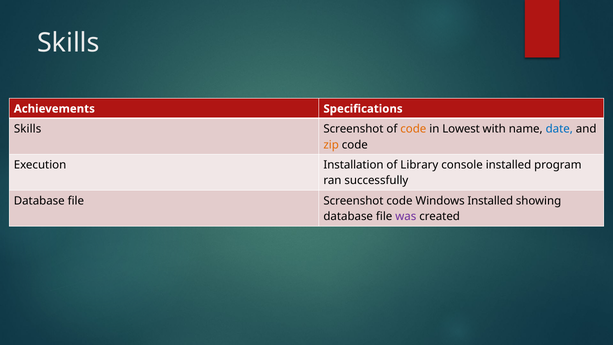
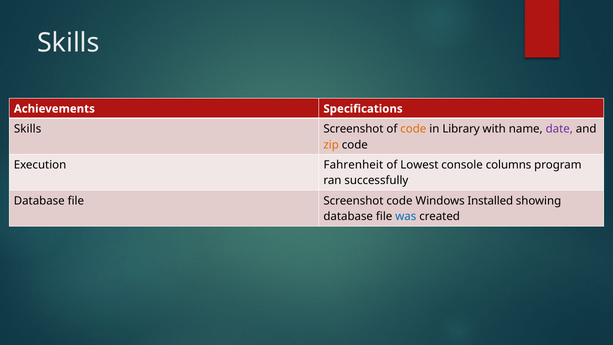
Lowest: Lowest -> Library (461, 129)
date colour: blue -> purple (559, 129)
Installation: Installation -> Fahrenheit (353, 165)
Library: Library -> Lowest (419, 165)
console installed: installed -> columns (509, 165)
was colour: purple -> blue (406, 216)
